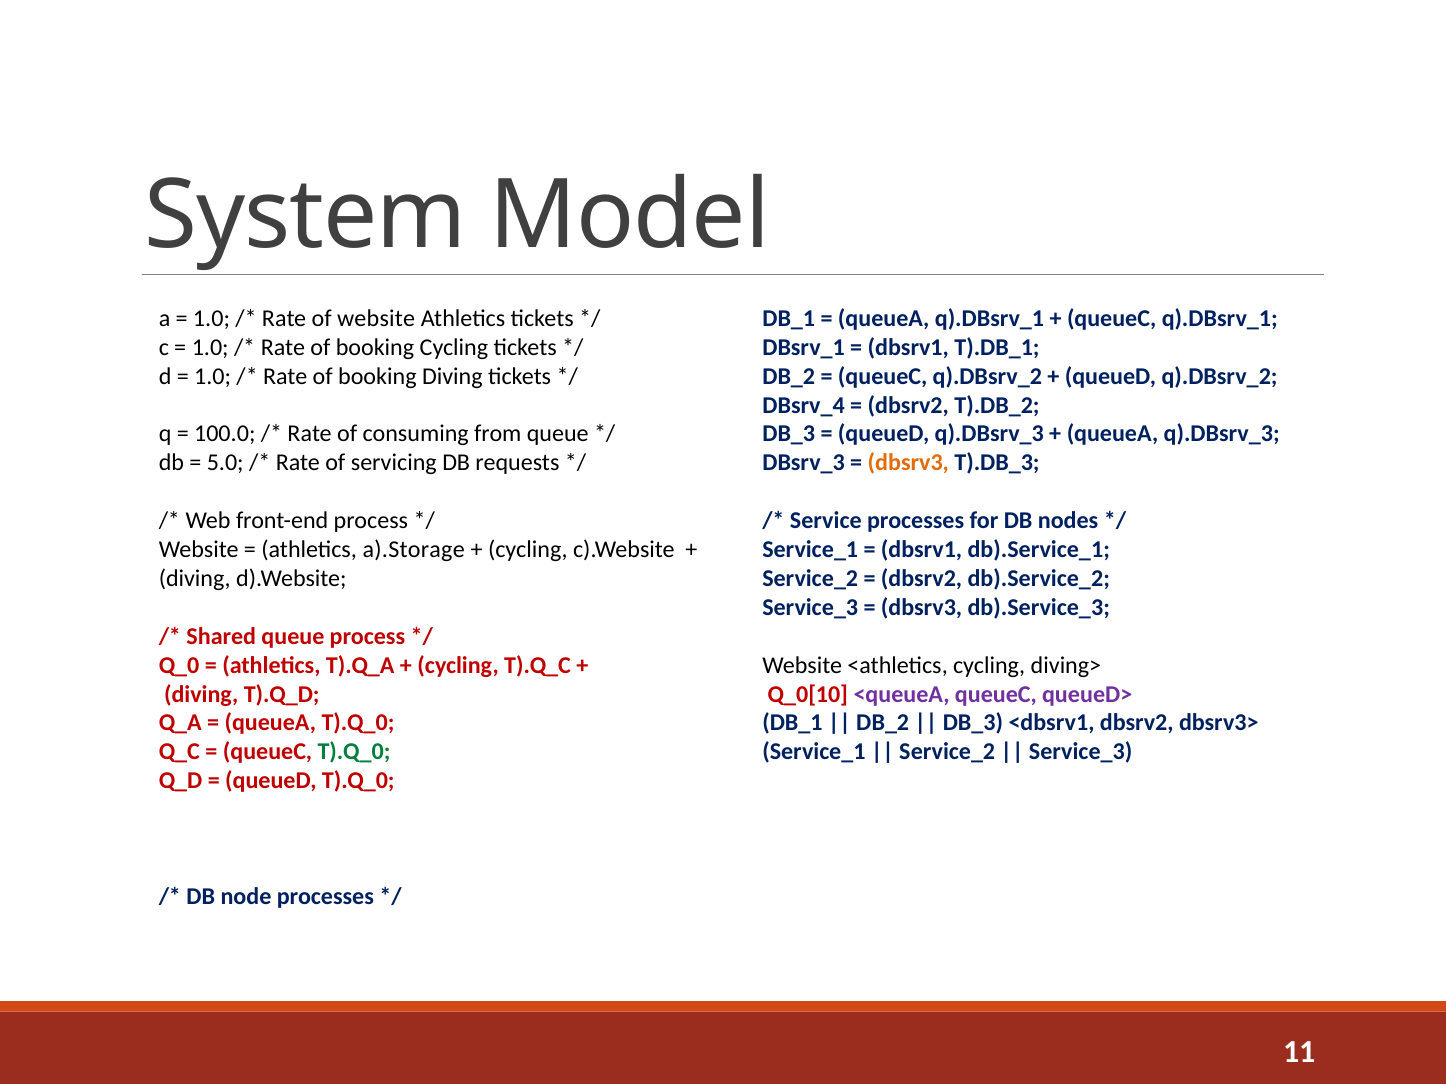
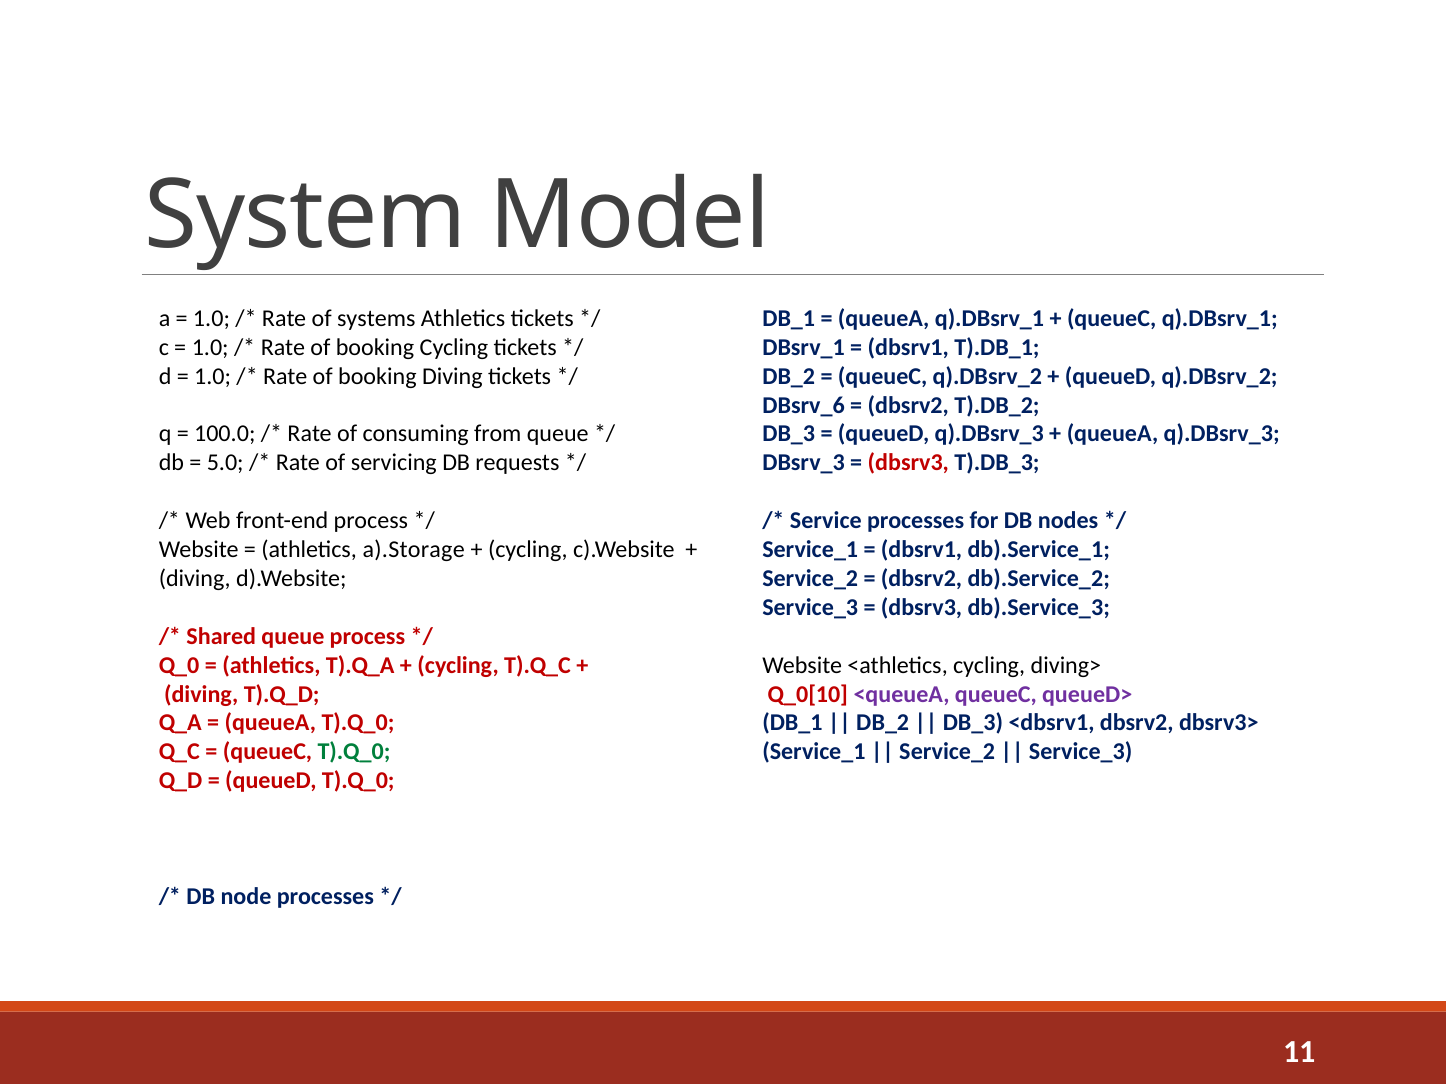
of website: website -> systems (376, 318)
DBsrv_4: DBsrv_4 -> DBsrv_6 (804, 405)
dbsrv3 colour: orange -> red (908, 463)
